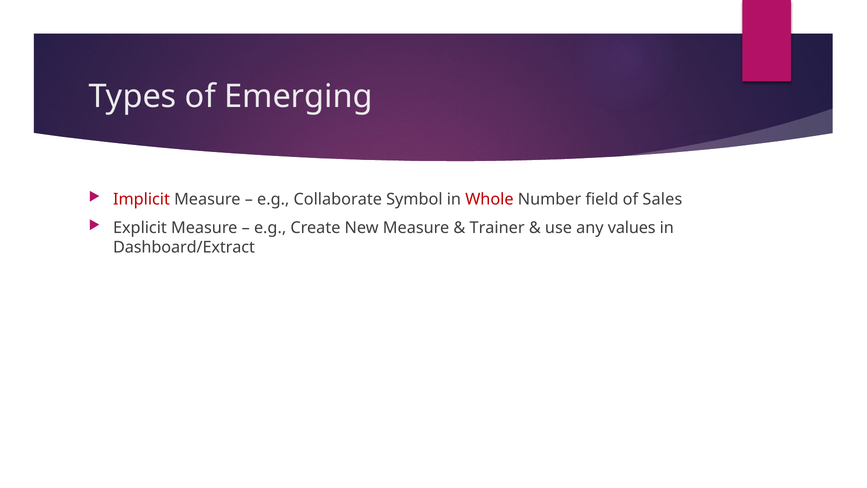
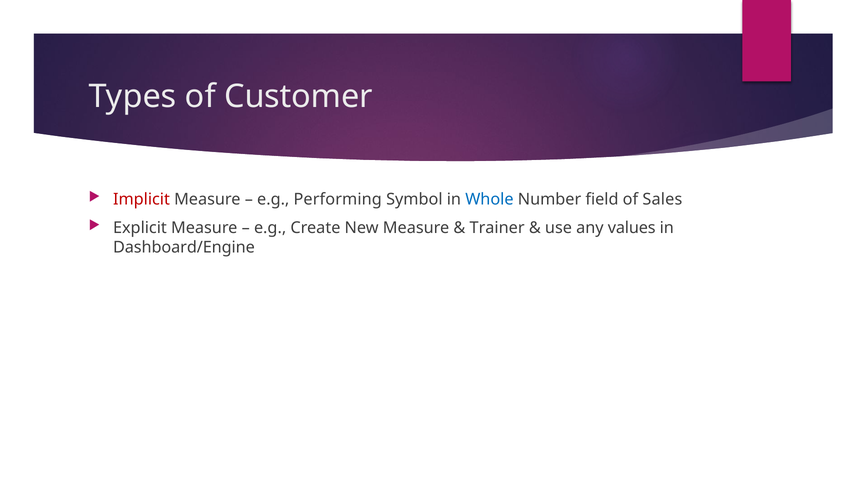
Emerging: Emerging -> Customer (298, 97)
Collaborate: Collaborate -> Performing (338, 199)
Whole colour: red -> blue (489, 199)
Dashboard/Extract: Dashboard/Extract -> Dashboard/Engine (184, 247)
